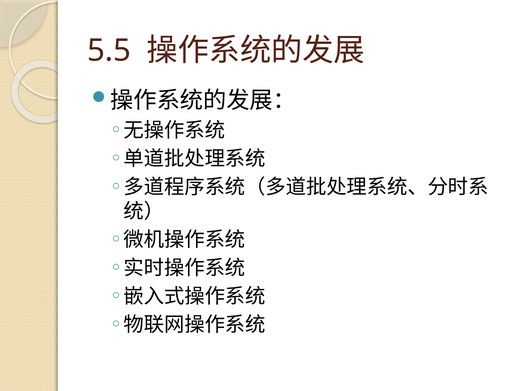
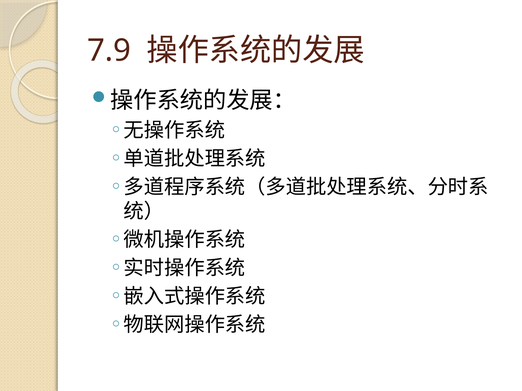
5.5: 5.5 -> 7.9 (109, 50)
